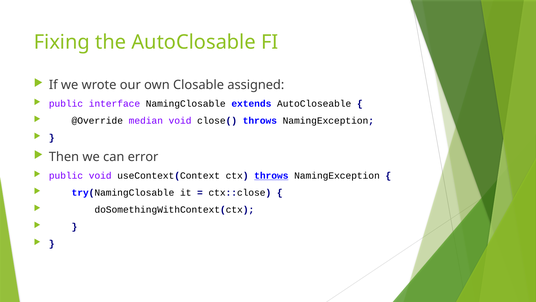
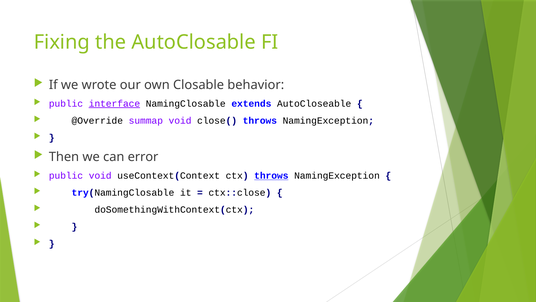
assigned: assigned -> behavior (256, 85)
interface underline: none -> present (114, 103)
median: median -> summap (146, 120)
